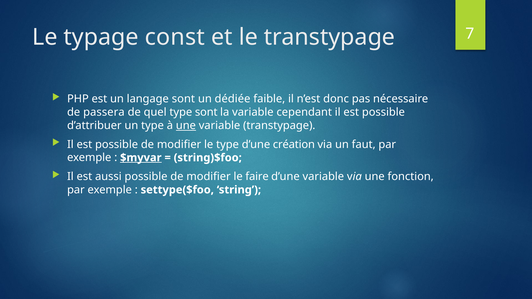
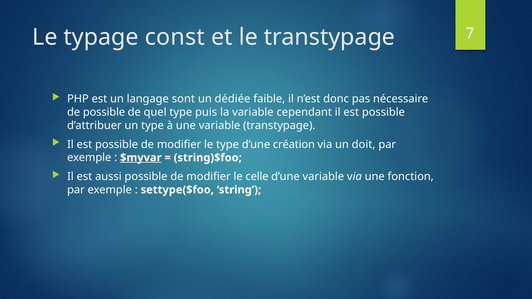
de passera: passera -> possible (104, 112)
type sont: sont -> puis (206, 112)
une underline: present -> none (186, 126)
faut: faut -> doit (364, 144)
faire: faire -> celle (257, 177)
